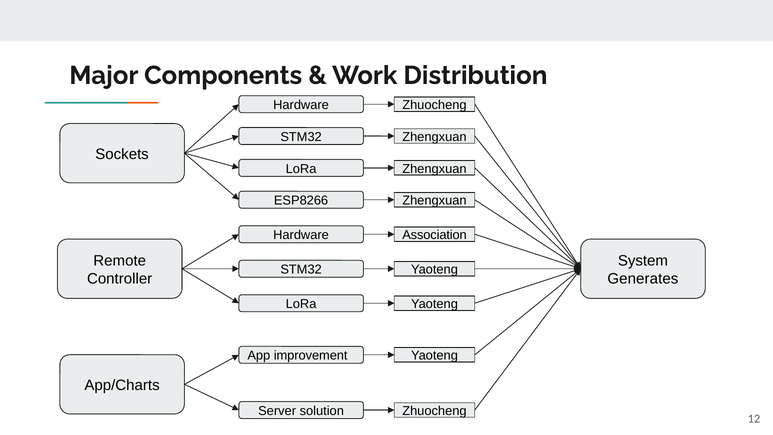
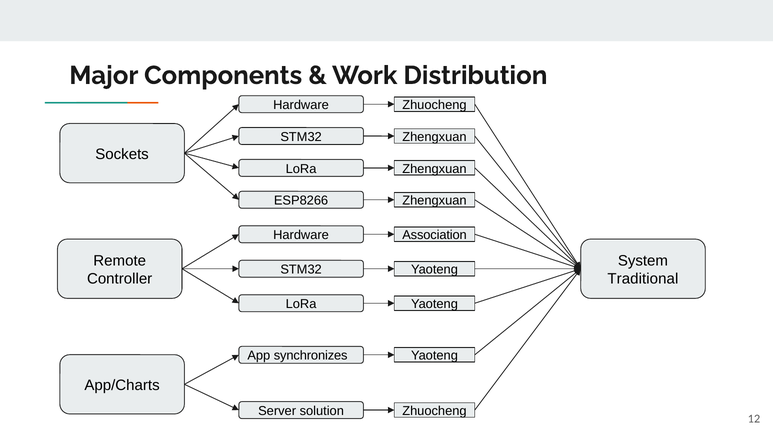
Generates: Generates -> Traditional (643, 279)
improvement: improvement -> synchronizes (311, 356)
